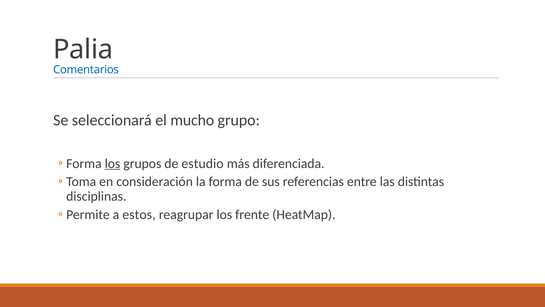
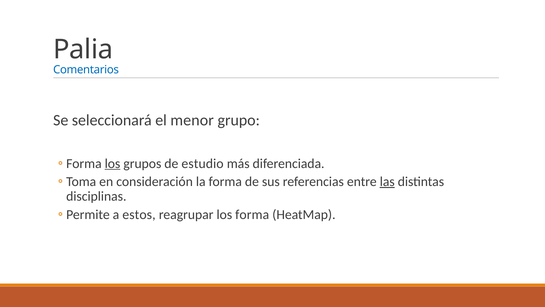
mucho: mucho -> menor (192, 120)
las underline: none -> present (387, 181)
los frente: frente -> forma (252, 214)
